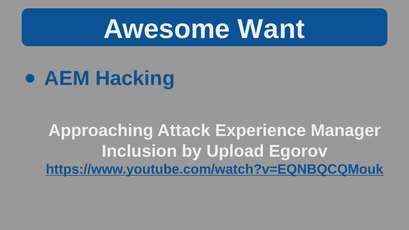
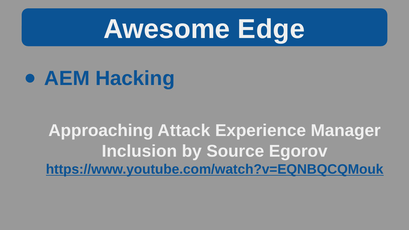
Want: Want -> Edge (271, 29)
Upload: Upload -> Source (235, 151)
